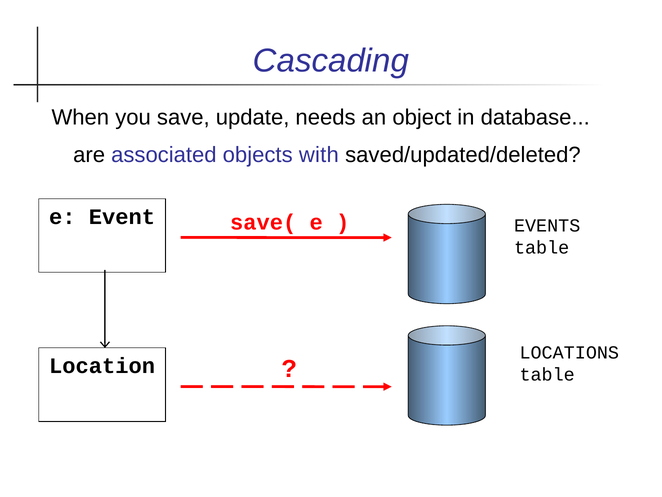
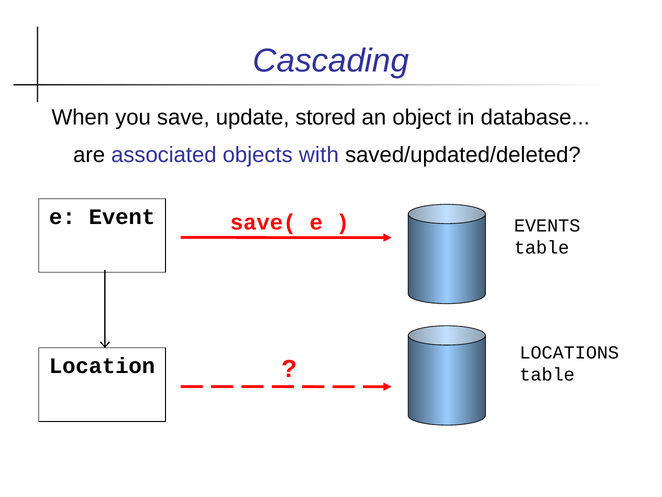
needs: needs -> stored (326, 117)
